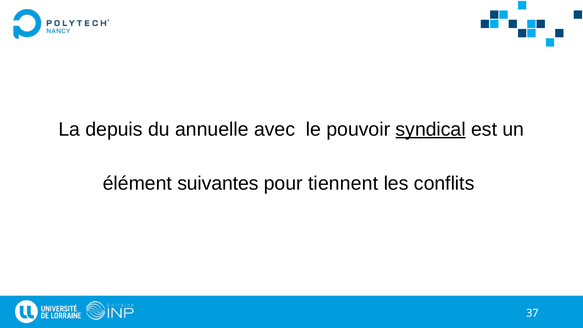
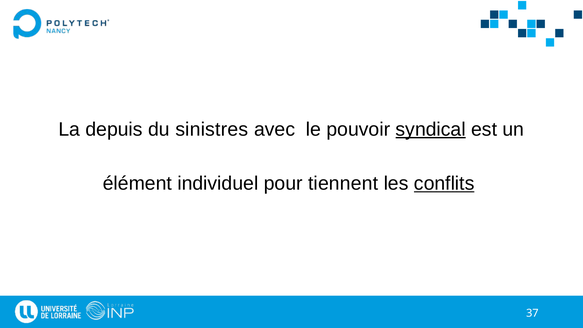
annuelle: annuelle -> sinistres (212, 129)
suivantes: suivantes -> individuel (218, 183)
conflits underline: none -> present (444, 183)
